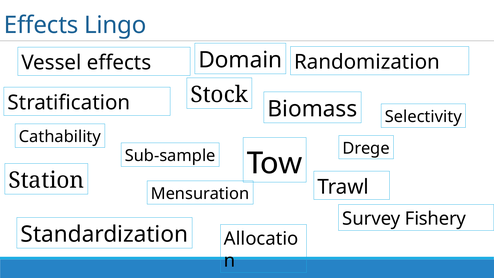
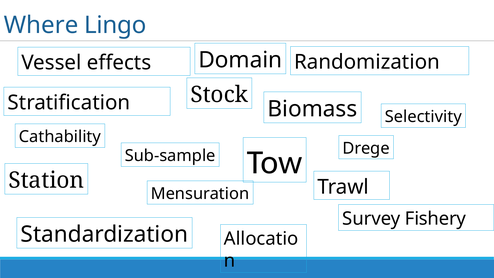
Effects: Effects -> Where (41, 25)
